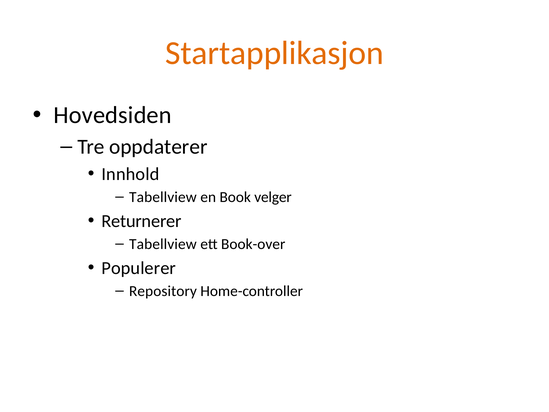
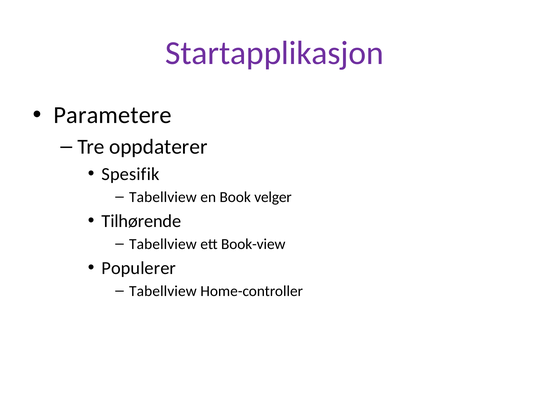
Startapplikasjon colour: orange -> purple (274, 53)
Hovedsiden: Hovedsiden -> Parametere (113, 115)
Innhold: Innhold -> Spesifik (130, 174)
Returnerer: Returnerer -> Tilhørende (141, 221)
Book-over: Book-over -> Book-view (253, 244)
Repository: Repository -> Tabellview (163, 291)
